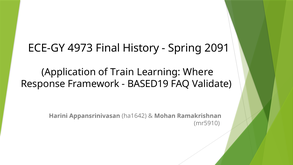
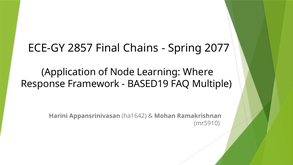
4973: 4973 -> 2857 (80, 48)
History: History -> Chains (141, 48)
2091: 2091 -> 2077 (217, 48)
Train: Train -> Node (122, 72)
Validate: Validate -> Multiple (212, 84)
